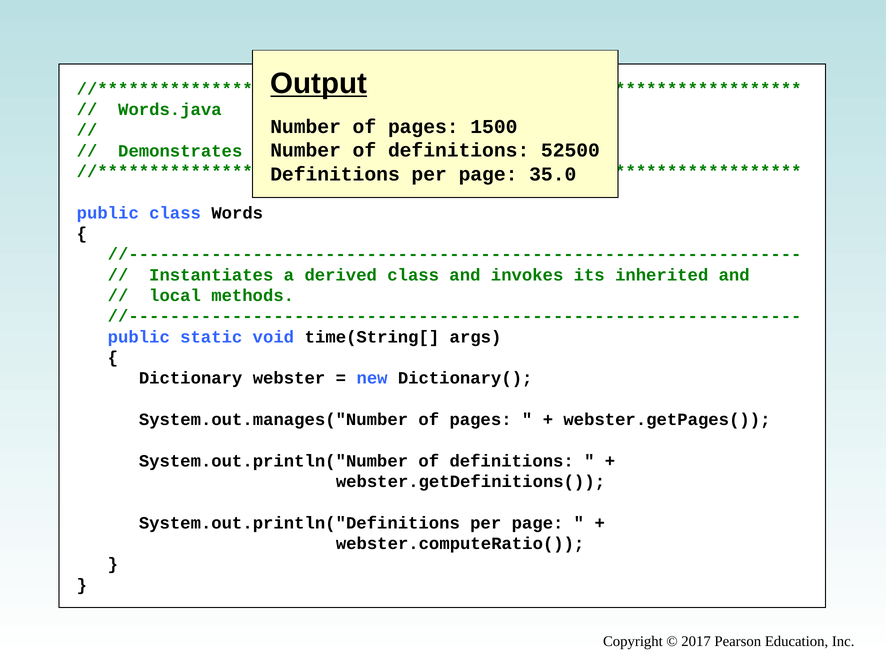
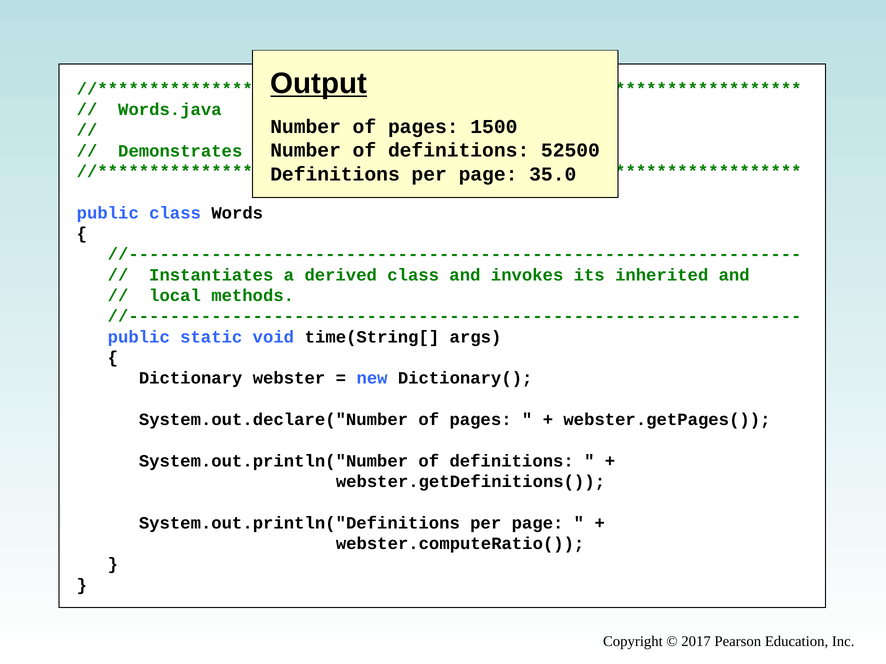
System.out.manages("Number: System.out.manages("Number -> System.out.declare("Number (273, 420)
